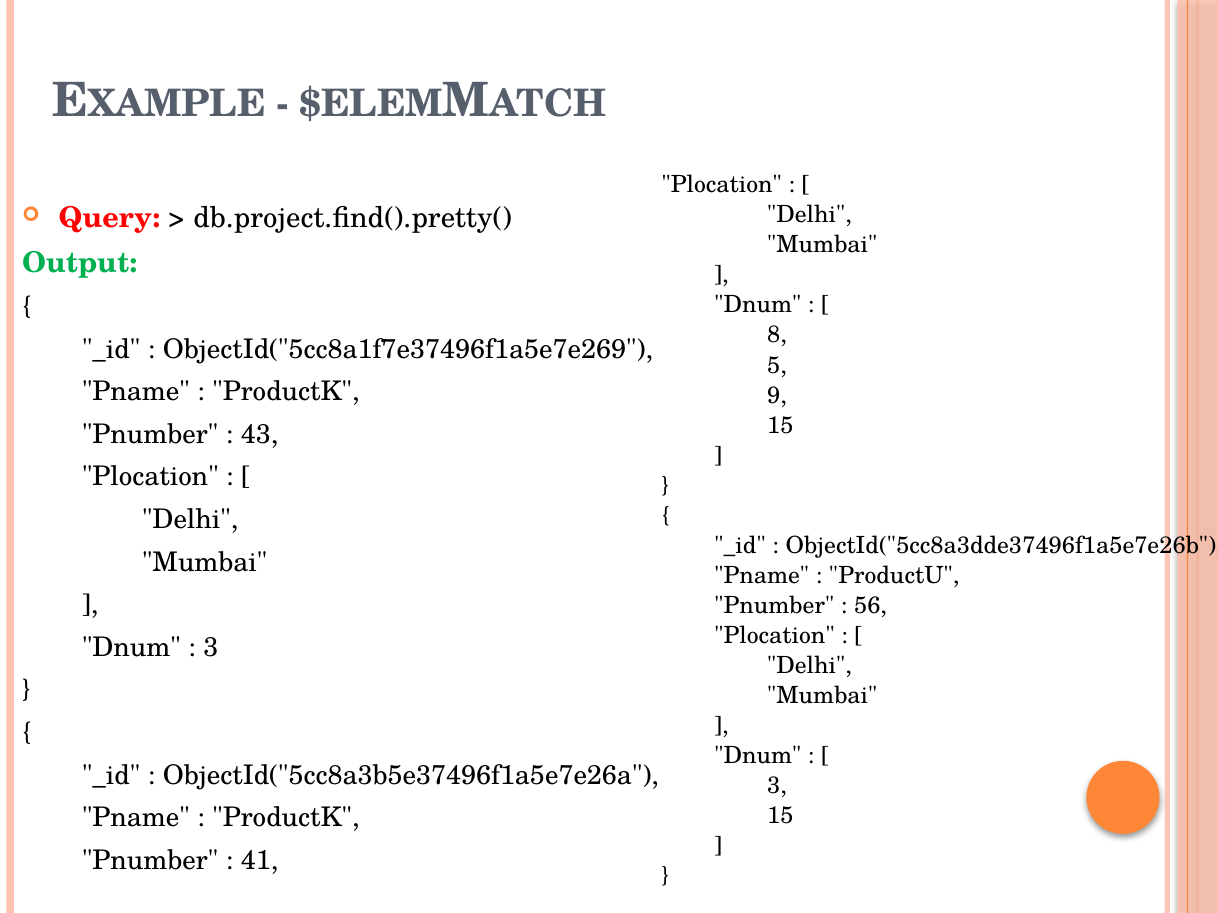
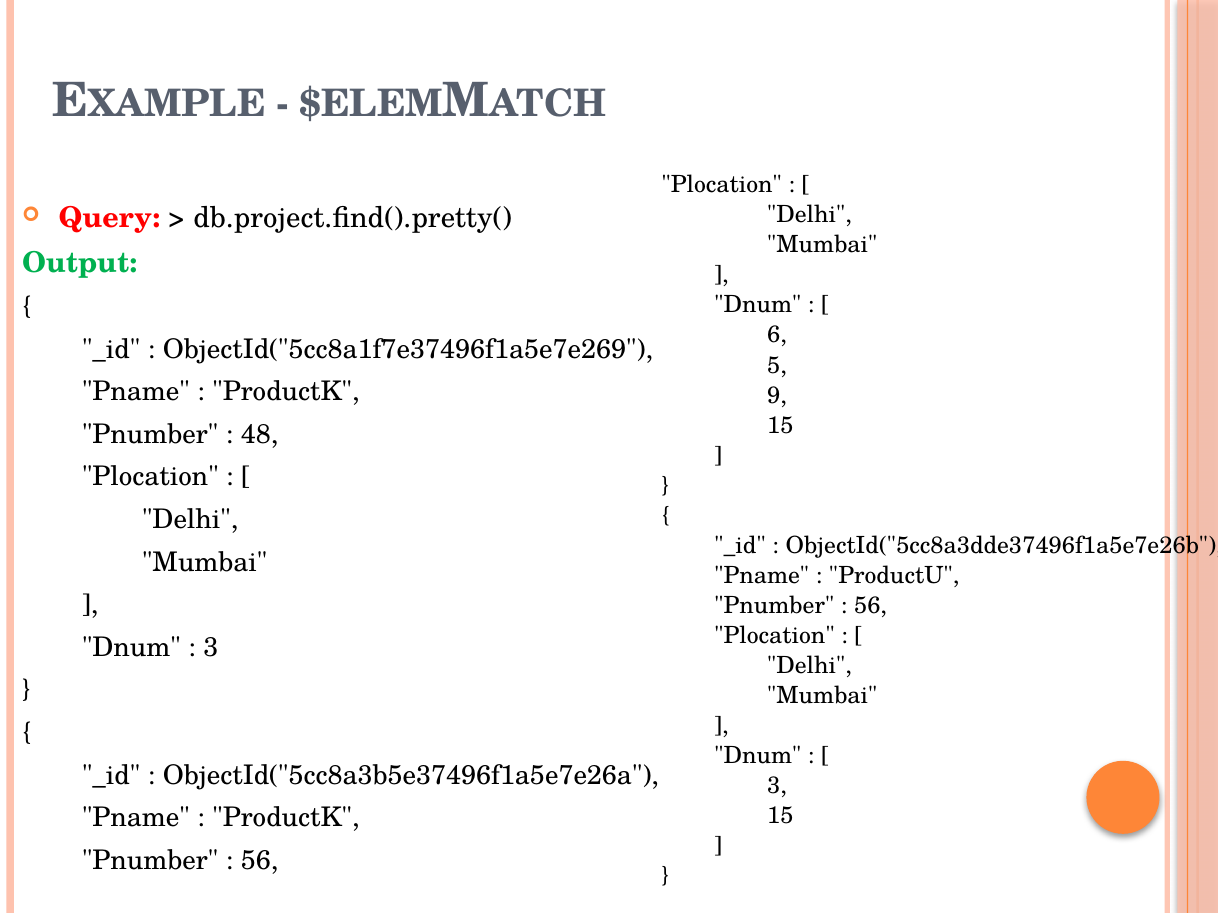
8: 8 -> 6 (777, 335)
43: 43 -> 48 (260, 435)
41: 41 -> 56 (260, 861)
